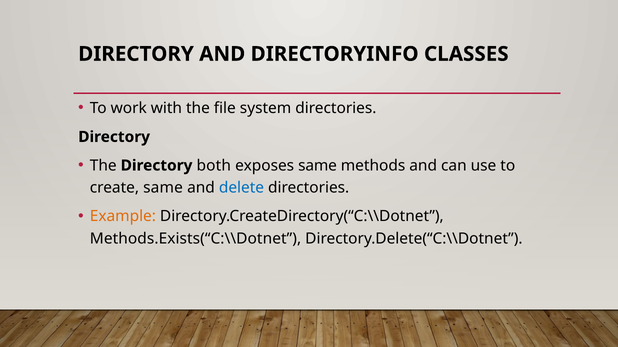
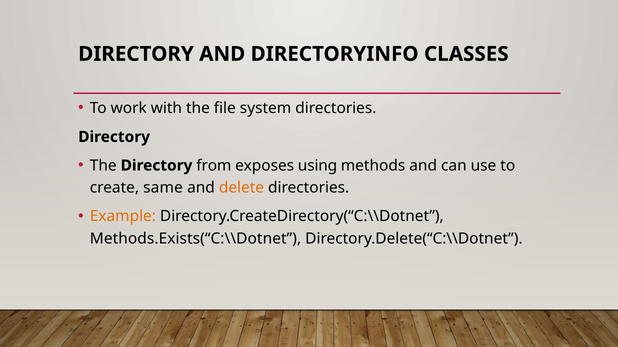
both: both -> from (214, 166)
exposes same: same -> using (318, 166)
delete colour: blue -> orange (241, 188)
